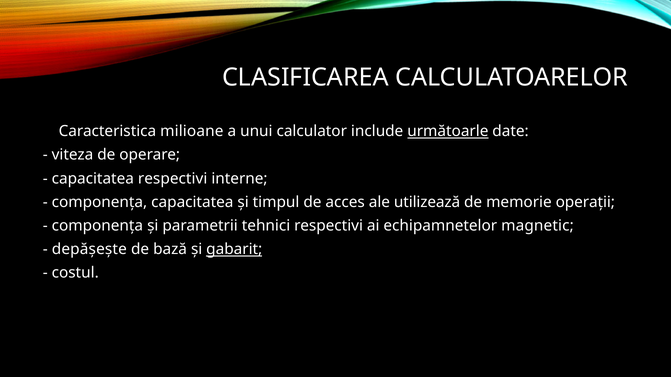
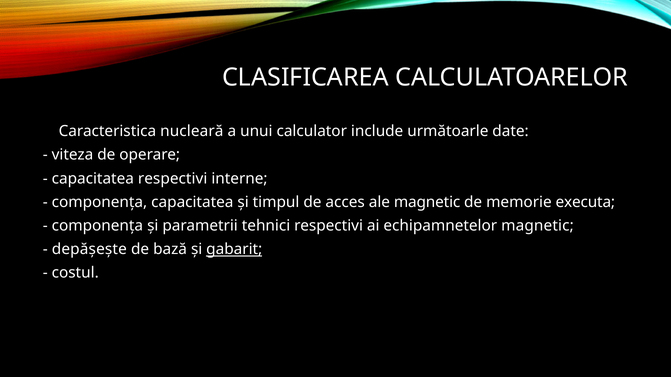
milioane: milioane -> nucleară (192, 131)
următoarle underline: present -> none (448, 131)
ale utilizează: utilizează -> magnetic (427, 202)
operații: operații -> executa (585, 202)
